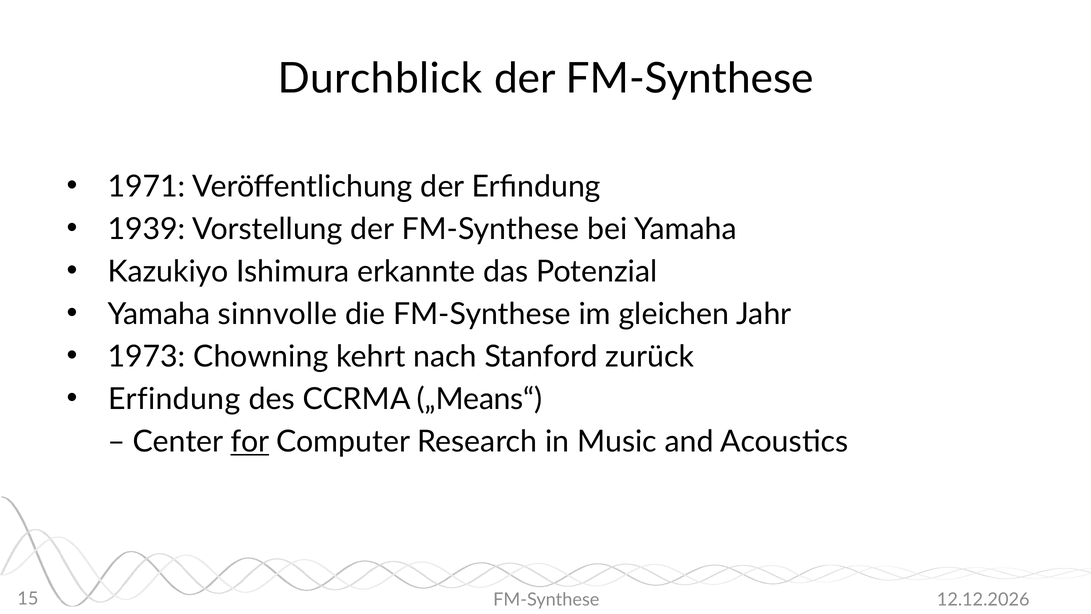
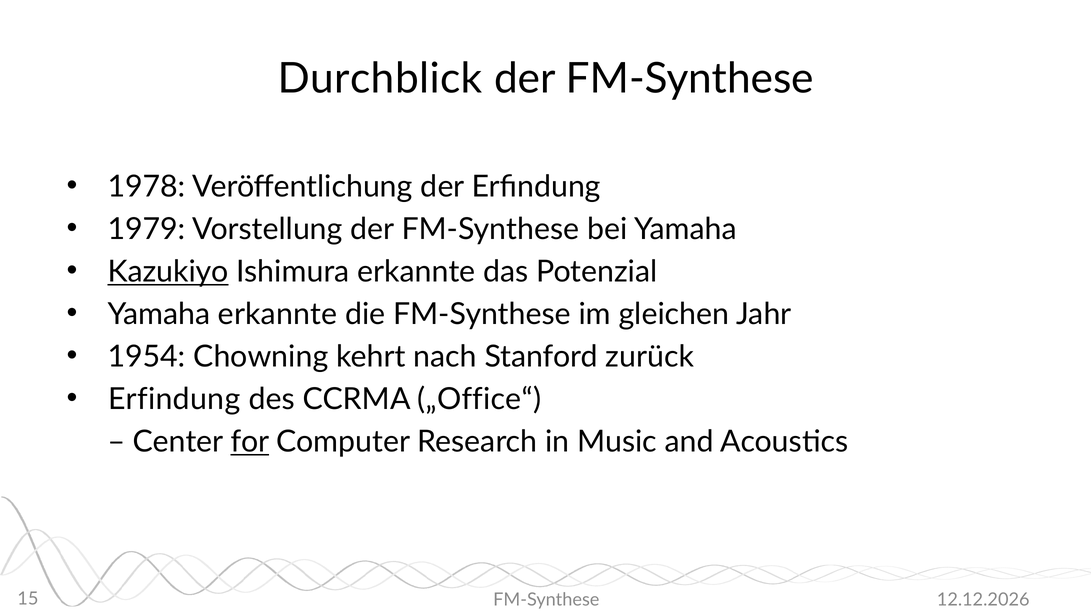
1971: 1971 -> 1978 (147, 187)
1939: 1939 -> 1979 (147, 229)
Kazukiyo underline: none -> present (168, 272)
Yamaha sinnvolle: sinnvolle -> erkannte (278, 314)
1973: 1973 -> 1954 (147, 357)
„Means“: „Means“ -> „Office“ (479, 399)
